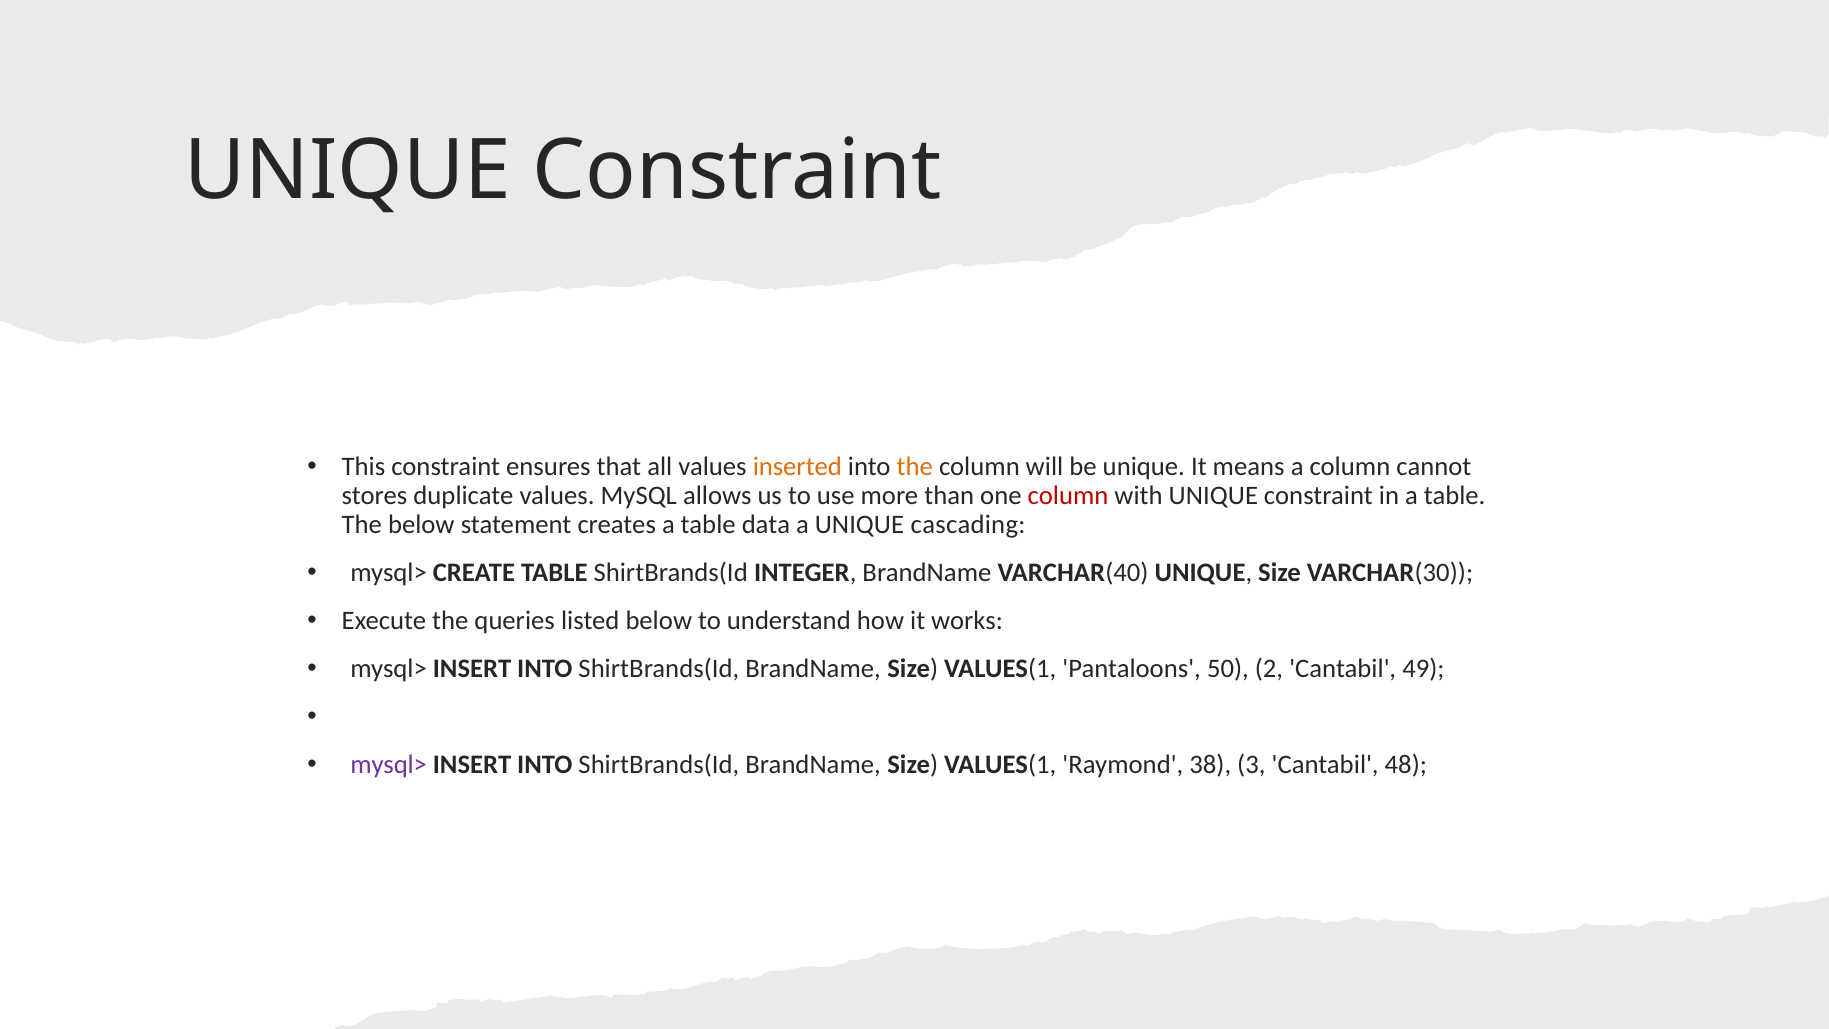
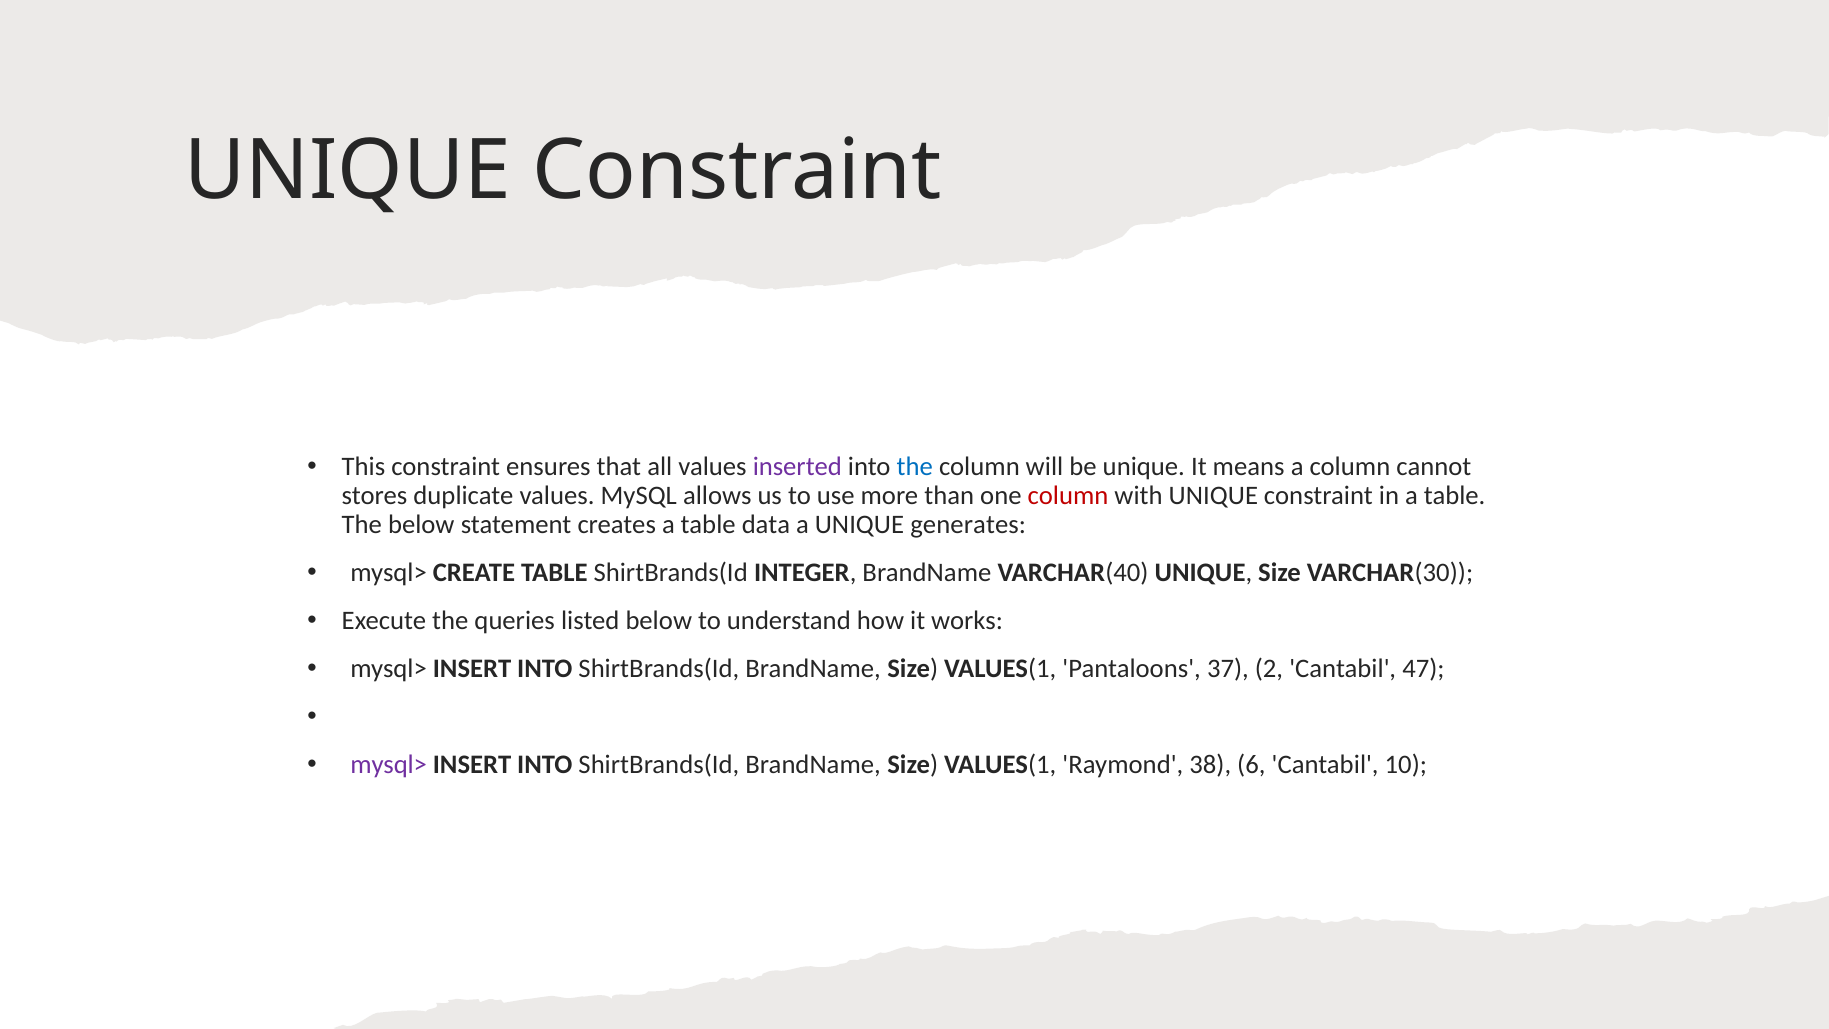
inserted colour: orange -> purple (797, 466)
the colour: orange -> blue (915, 466)
cascading: cascading -> generates (968, 524)
50: 50 -> 37 (1228, 668)
49: 49 -> 47 (1423, 668)
3: 3 -> 6 (1251, 764)
48: 48 -> 10 (1406, 764)
